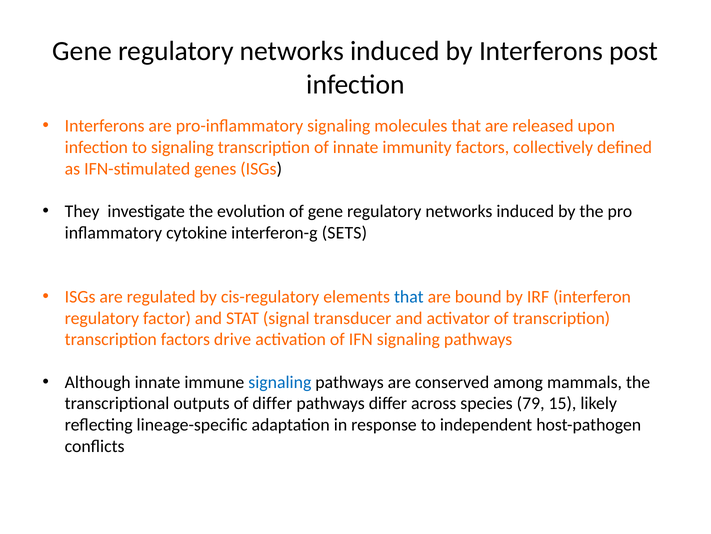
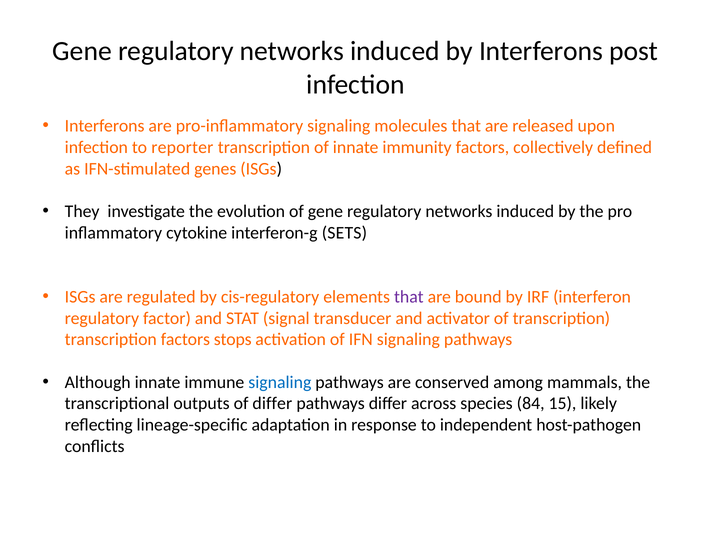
to signaling: signaling -> reporter (182, 147)
that colour: blue -> purple (409, 296)
drive: drive -> stops (233, 339)
79: 79 -> 84 (531, 403)
